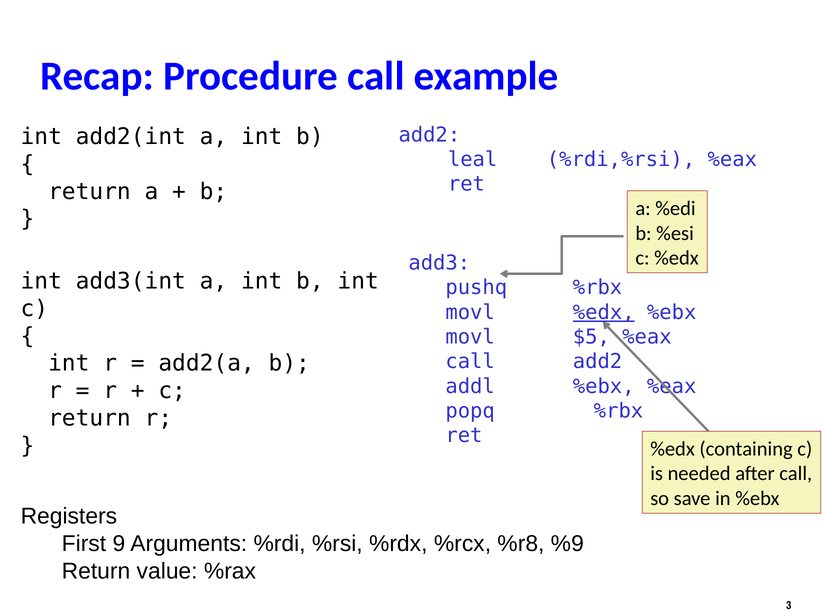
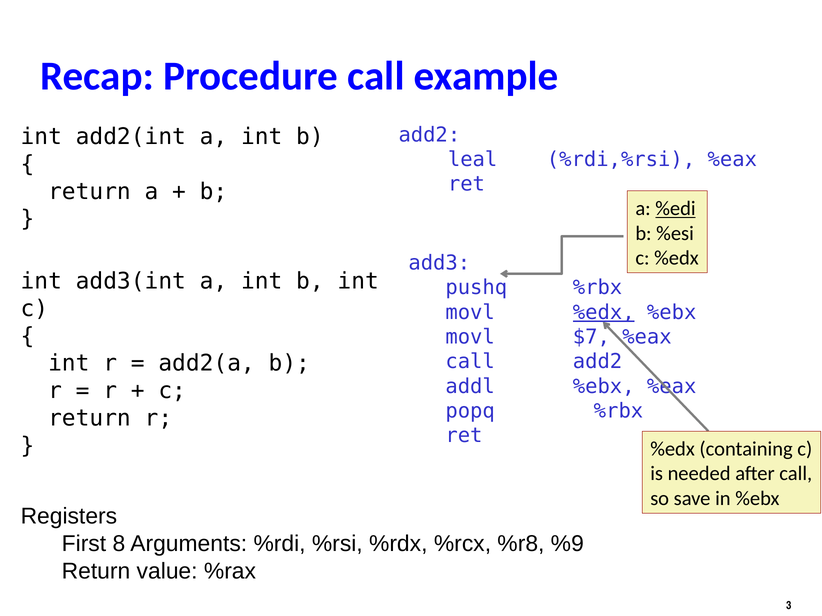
%edi underline: none -> present (675, 209)
$5: $5 -> $7 (591, 337)
9: 9 -> 8 (119, 544)
